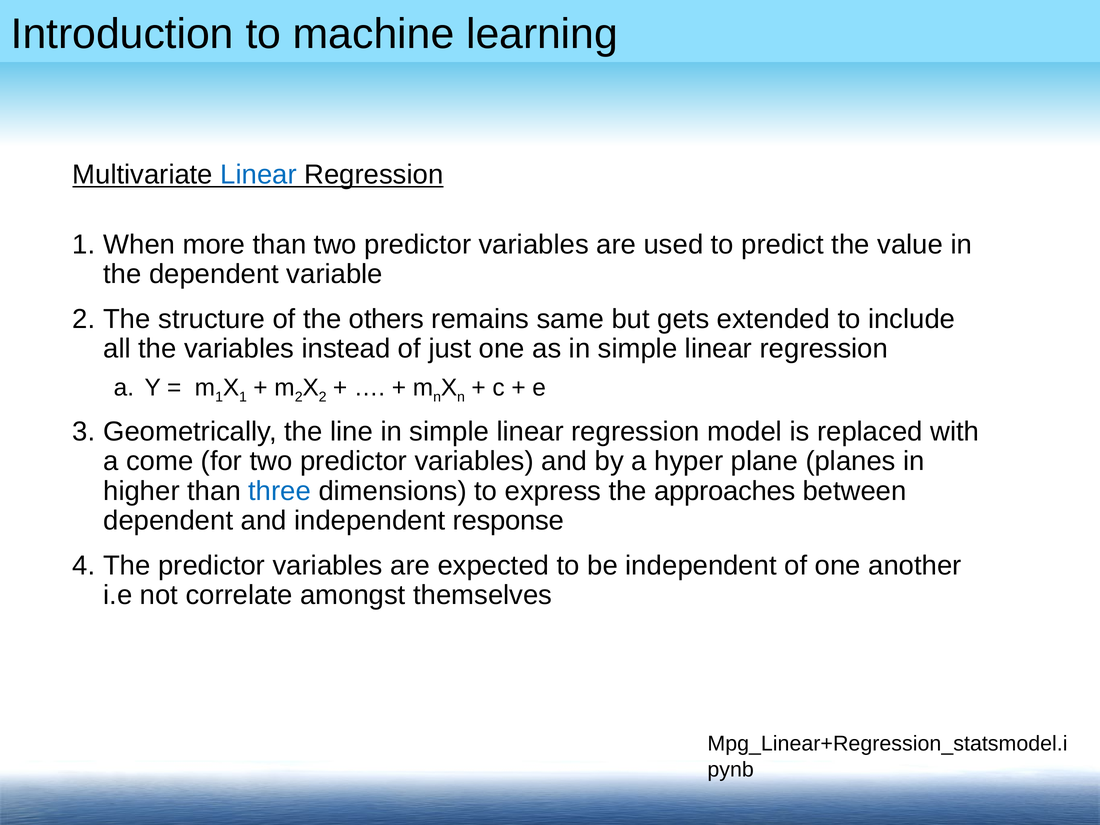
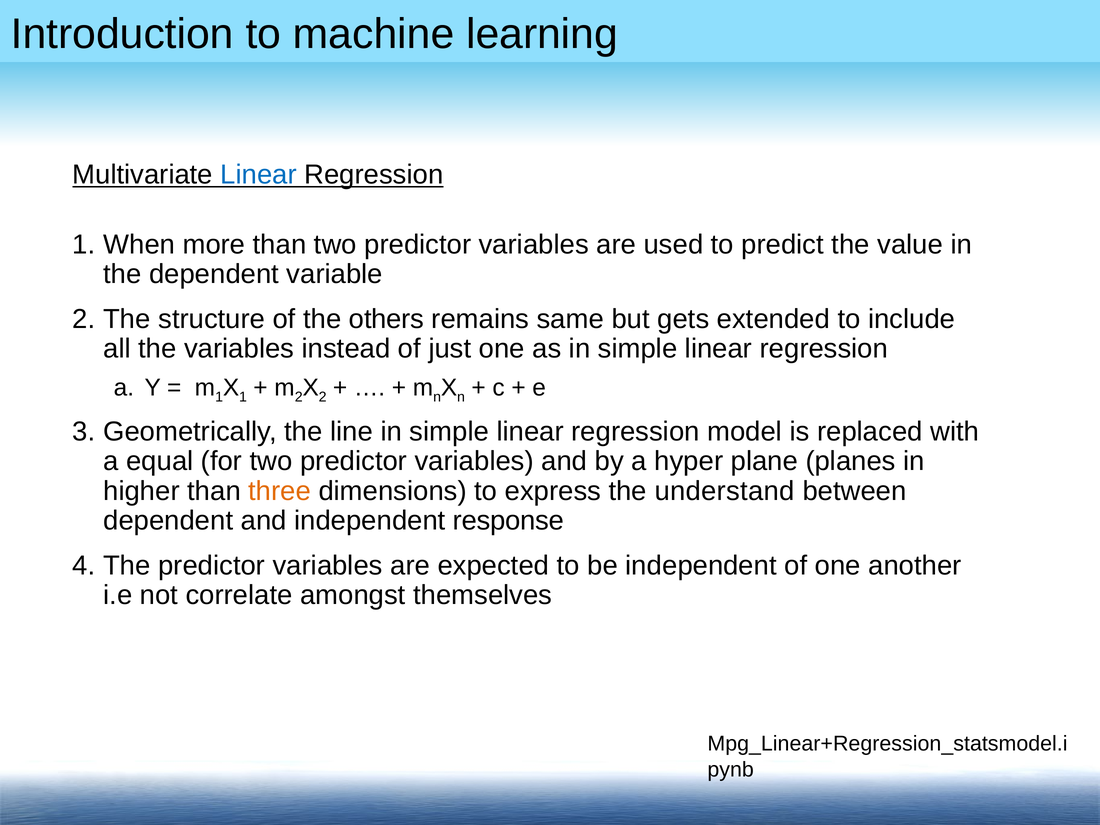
come: come -> equal (160, 461)
three colour: blue -> orange (280, 491)
approaches: approaches -> understand (725, 491)
